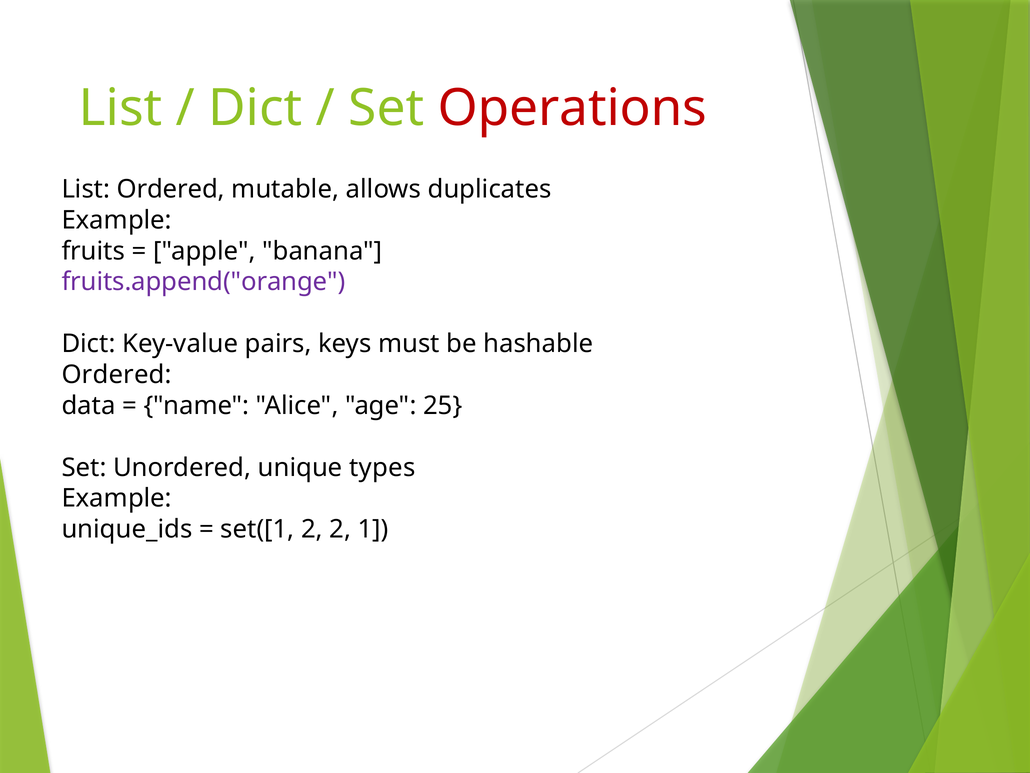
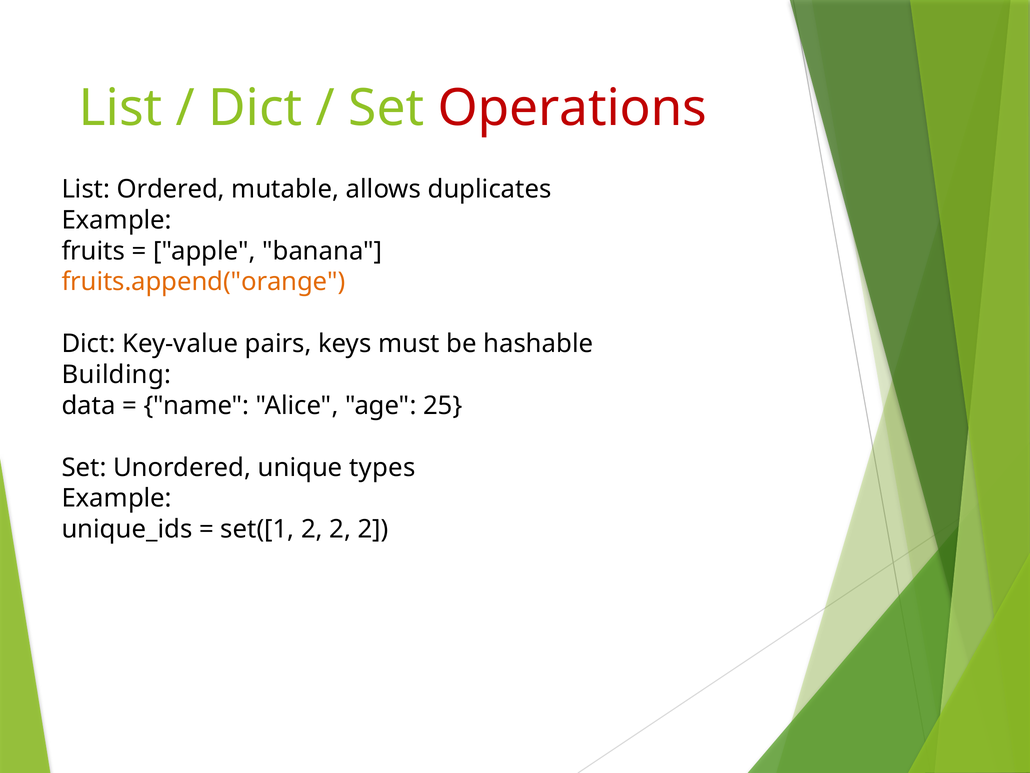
fruits.append("orange colour: purple -> orange (204, 282)
Ordered: Ordered -> Building (117, 375)
2 2 1: 1 -> 2 (373, 529)
